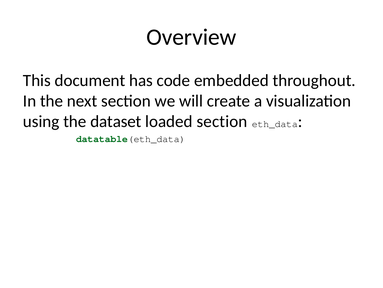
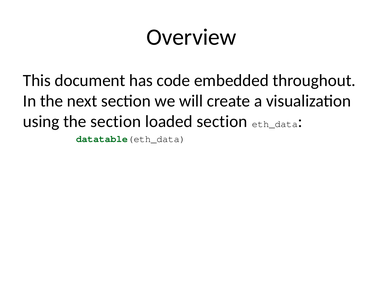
the dataset: dataset -> section (116, 121)
